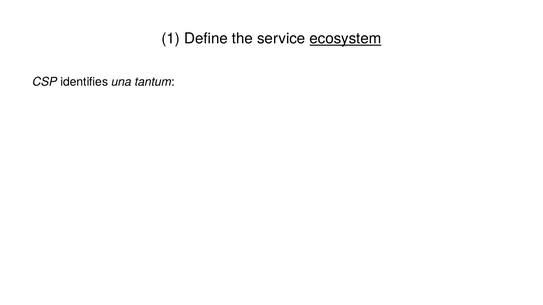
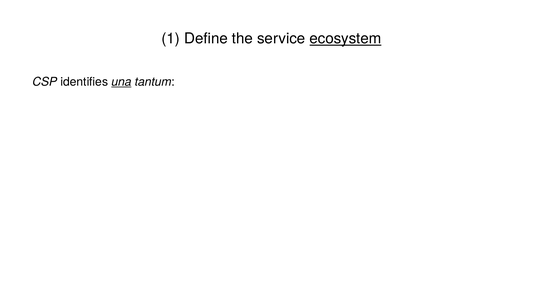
una underline: none -> present (121, 82)
